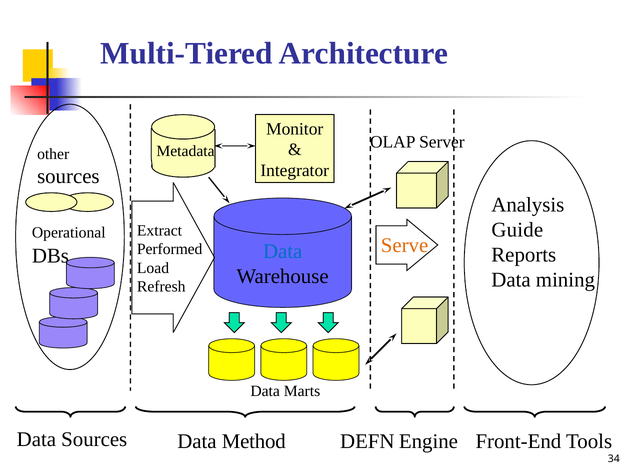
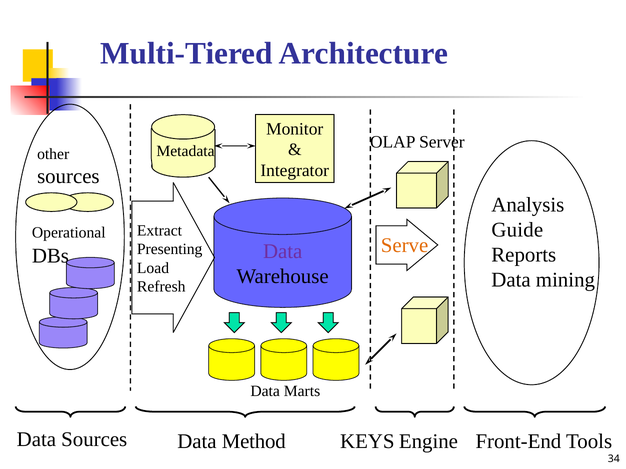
Performed: Performed -> Presenting (170, 249)
Data colour: blue -> purple (283, 252)
DEFN: DEFN -> KEYS (367, 442)
